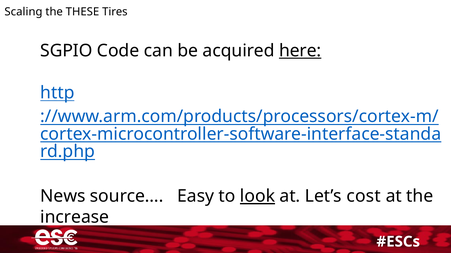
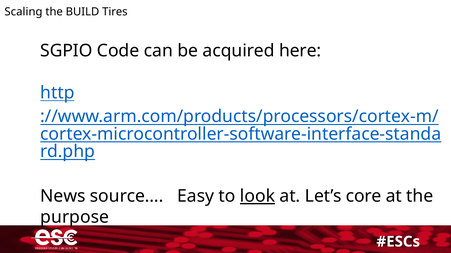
THESE: THESE -> BUILD (82, 12)
here underline: present -> none (300, 51)
cost: cost -> core (364, 197)
increase: increase -> purpose (75, 218)
